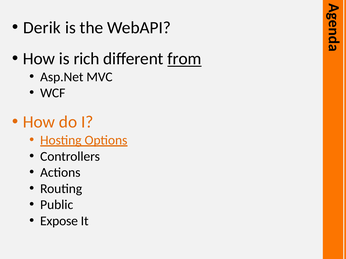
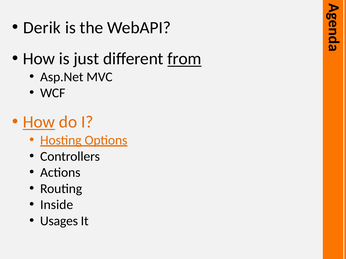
rich: rich -> just (86, 59)
How underline: none -> present (39, 122)
Public: Public -> Inside (57, 205)
Expose: Expose -> Usages (59, 221)
